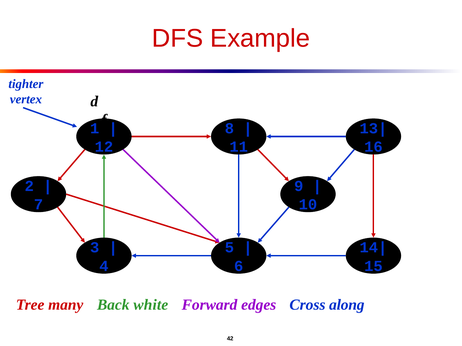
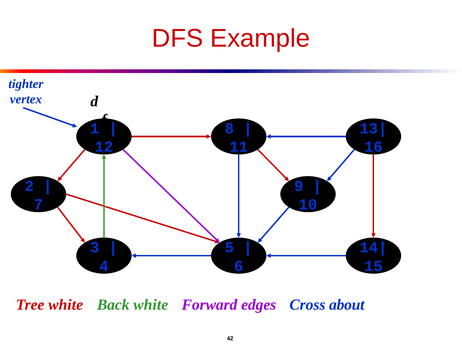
Tree many: many -> white (66, 305)
along: along -> about (347, 305)
